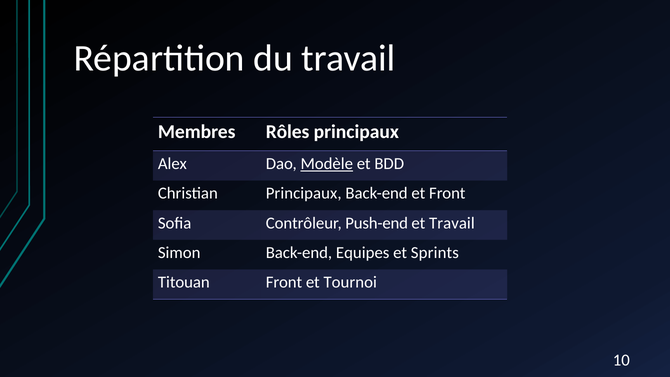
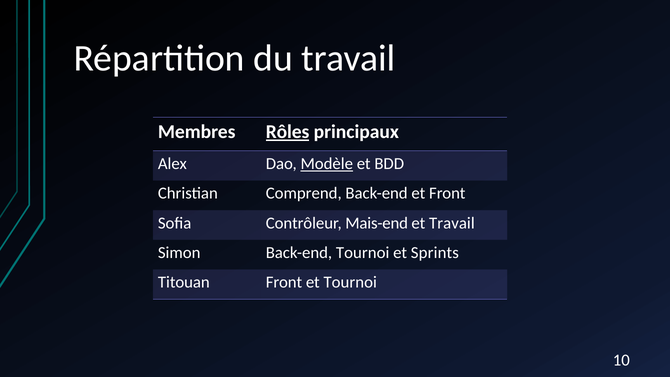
Rôles underline: none -> present (288, 132)
Christian Principaux: Principaux -> Comprend (304, 193)
Push-end: Push-end -> Mais-end (377, 223)
Back-end Equipes: Equipes -> Tournoi (363, 253)
